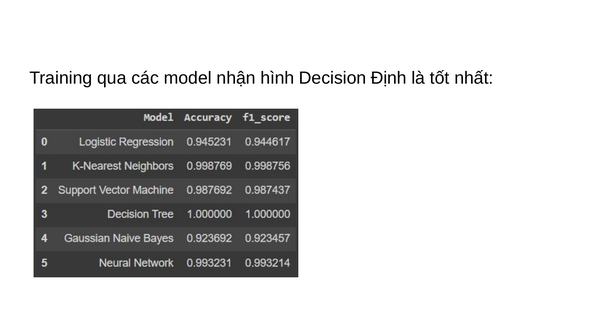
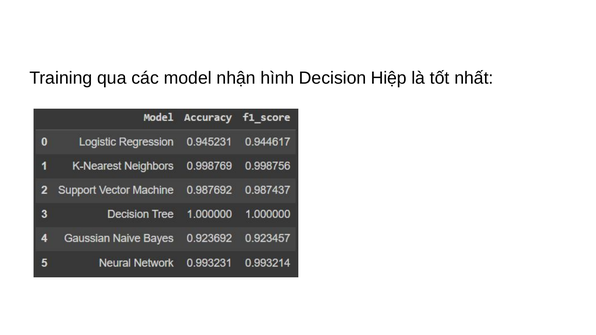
Định: Định -> Hiệp (389, 78)
